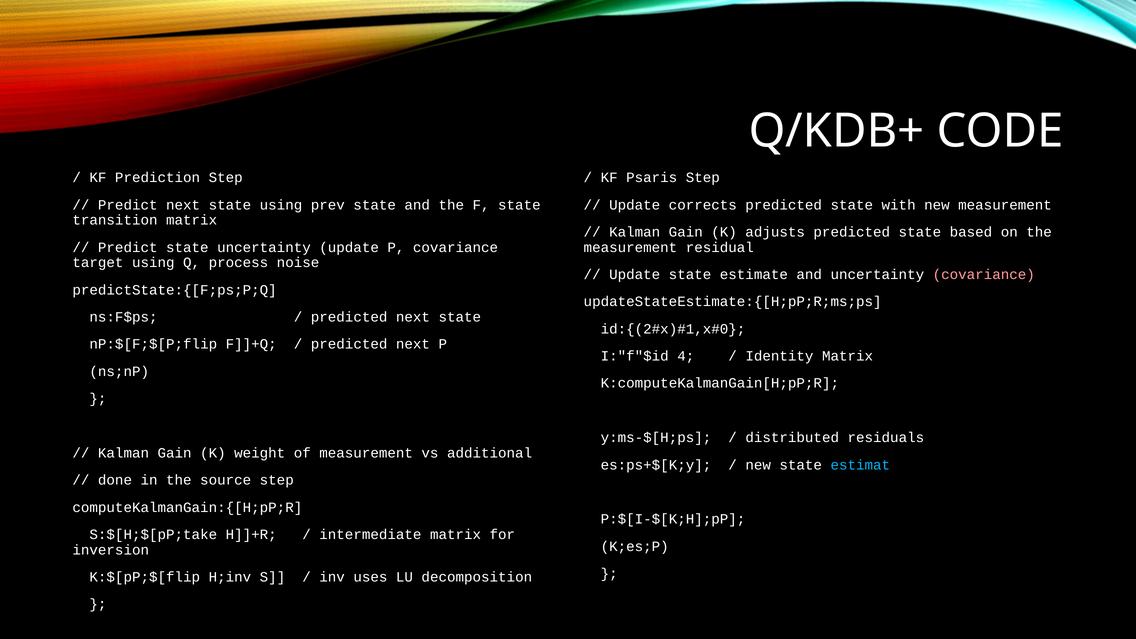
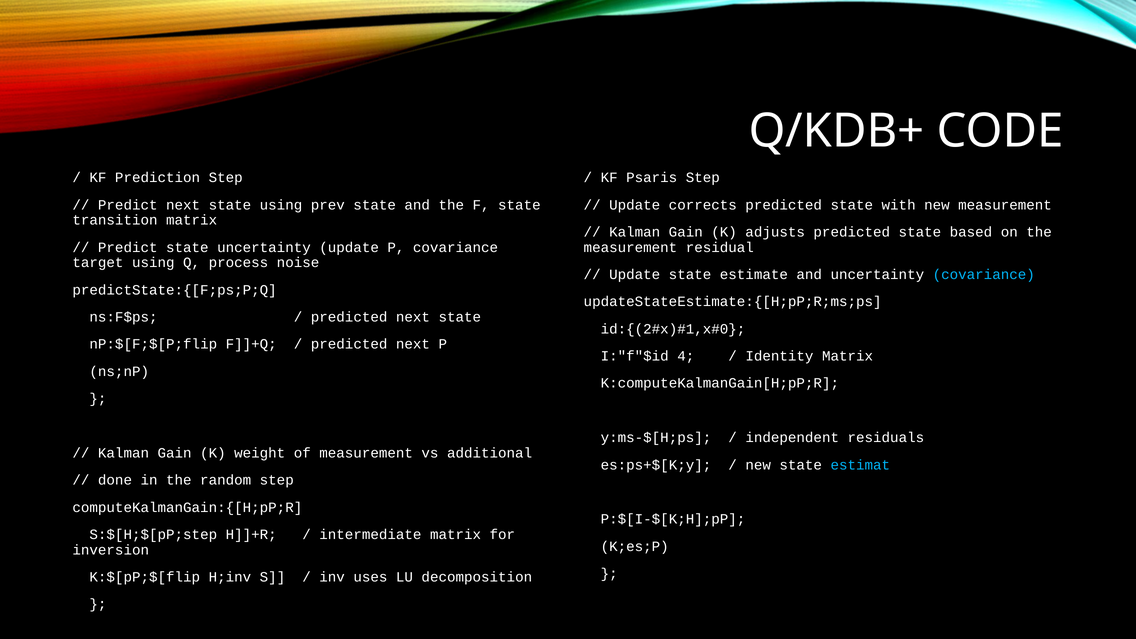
covariance colour: pink -> light blue (984, 275)
distributed: distributed -> independent (792, 438)
source: source -> random (226, 480)
S:$[H;$[pP;take: S:$[H;$[pP;take -> S:$[H;$[pP;step (153, 534)
